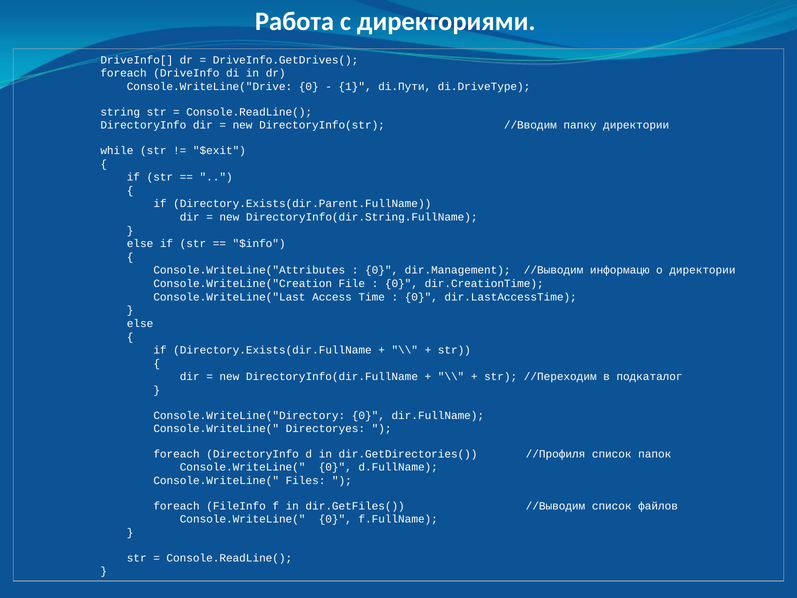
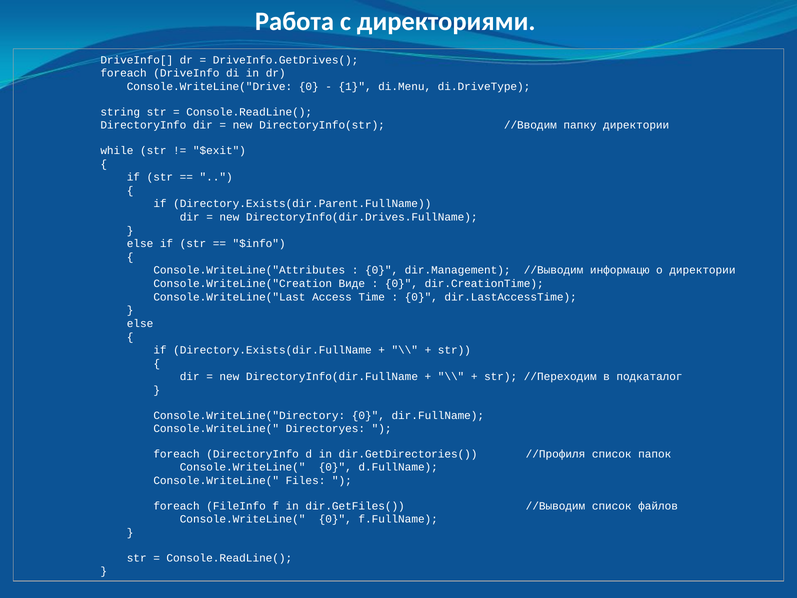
di.Пути: di.Пути -> di.Menu (405, 87)
DirectoryInfo(dir.String.FullName: DirectoryInfo(dir.String.FullName -> DirectoryInfo(dir.Drives.FullName (362, 217)
File: File -> Виде (352, 284)
